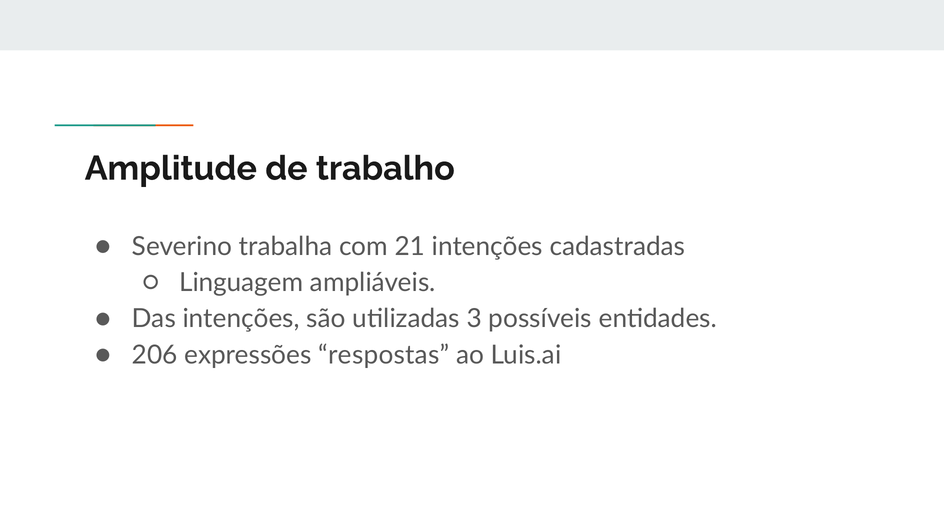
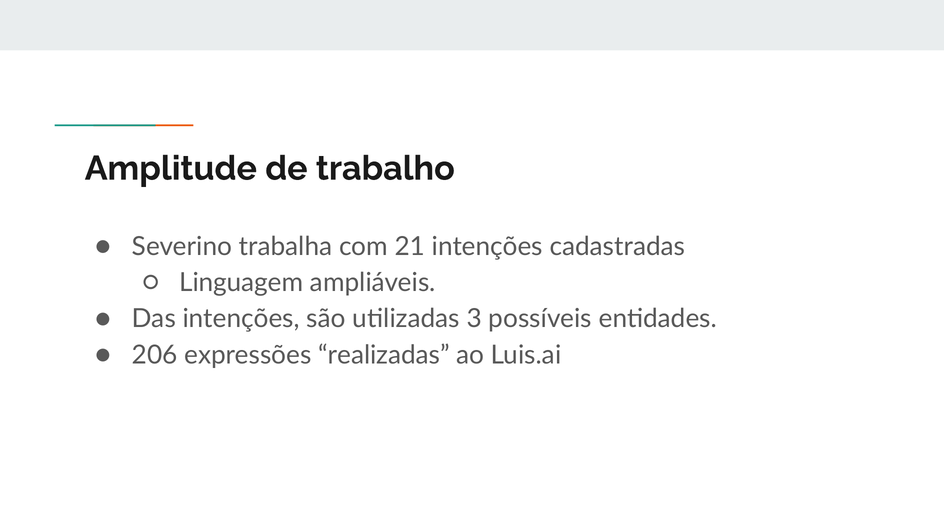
respostas: respostas -> realizadas (384, 355)
